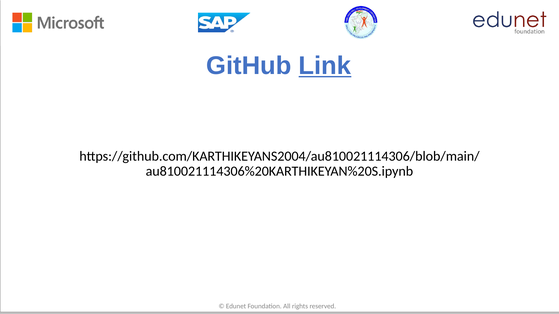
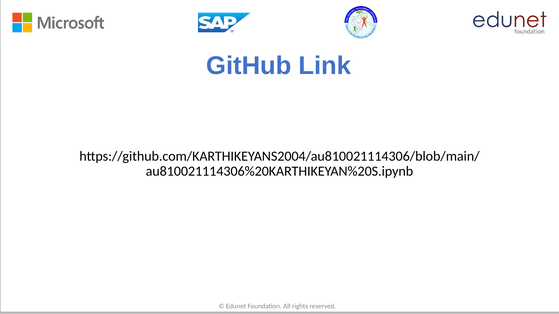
Link underline: present -> none (325, 66)
